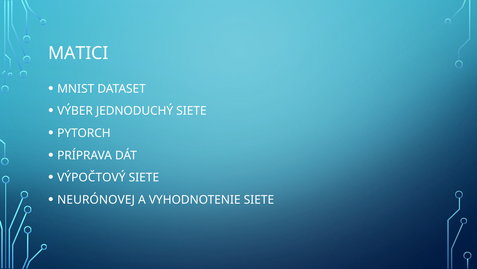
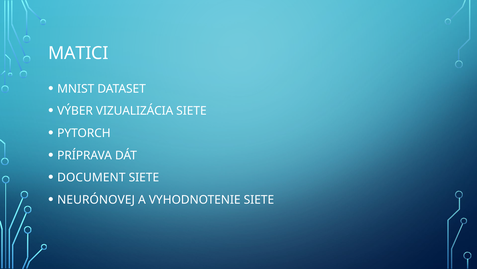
JEDNODUCHÝ: JEDNODUCHÝ -> VIZUALIZÁCIA (135, 111)
VÝPOČTOVÝ: VÝPOČTOVÝ -> DOCUMENT (91, 177)
